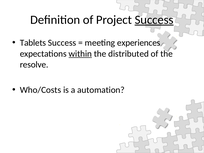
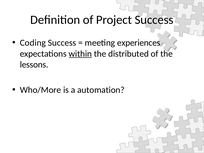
Success underline: present -> none (154, 20)
Tablets: Tablets -> Coding (33, 43)
resolve: resolve -> lessons (34, 65)
Who/Costs: Who/Costs -> Who/More (41, 90)
